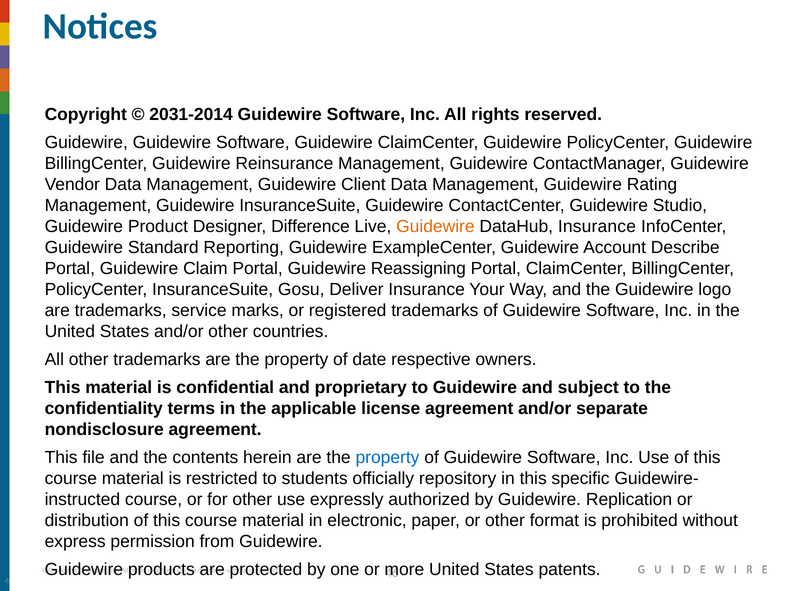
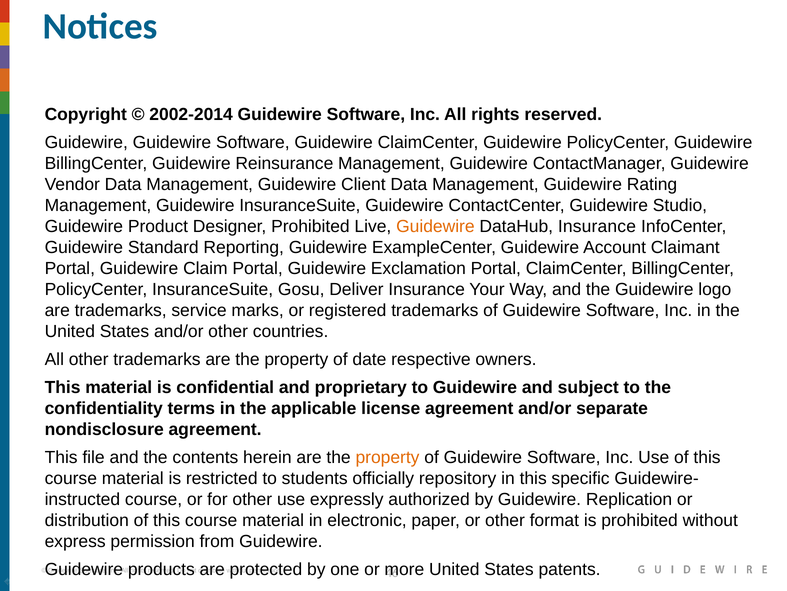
2031-2014: 2031-2014 -> 2002-2014 (191, 114)
Designer Difference: Difference -> Prohibited (310, 226)
Describe: Describe -> Claimant (685, 247)
Reassigning: Reassigning -> Exclamation (418, 268)
property colour: blue -> orange (388, 457)
